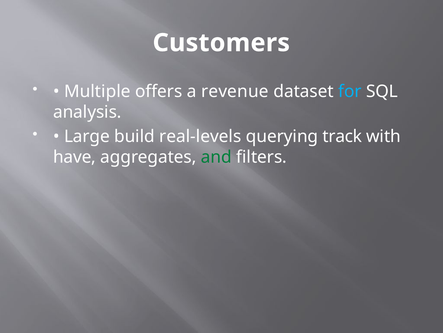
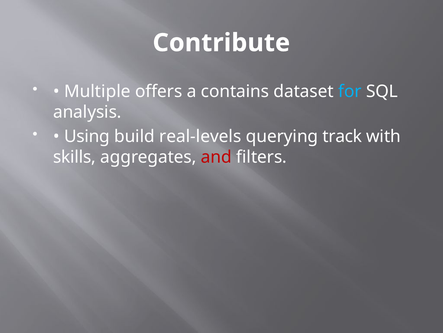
Customers: Customers -> Contribute (221, 43)
revenue: revenue -> contains (235, 91)
Large: Large -> Using (87, 136)
have: have -> skills (75, 157)
and colour: green -> red (216, 157)
